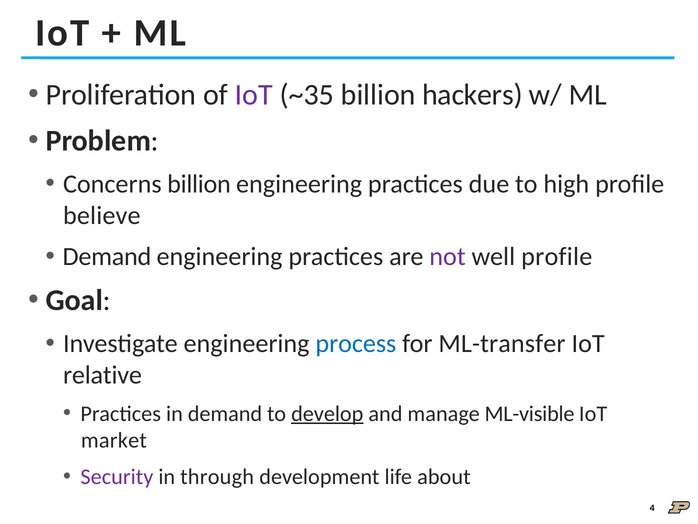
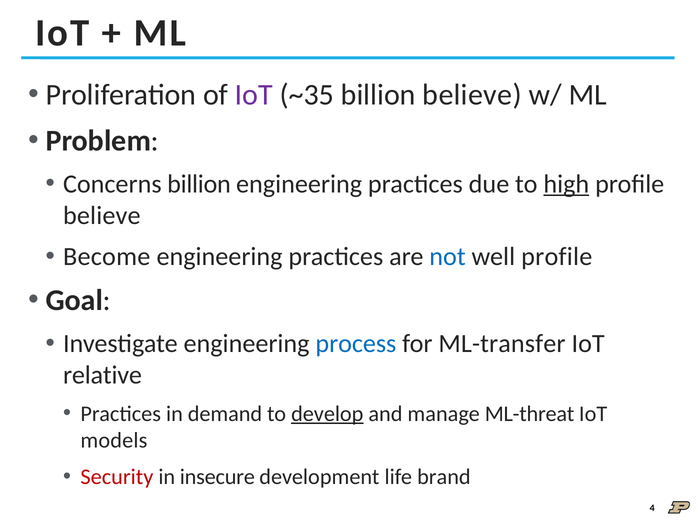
billion hackers: hackers -> believe (472, 95)
high underline: none -> present (566, 184)
Demand: Demand -> Become (107, 257)
not colour: purple -> blue (448, 257)
ML-visible: ML-visible -> ML-threat (530, 413)
market: market -> models (114, 440)
Security colour: purple -> red (117, 477)
through: through -> insecure (217, 477)
about: about -> brand (444, 477)
